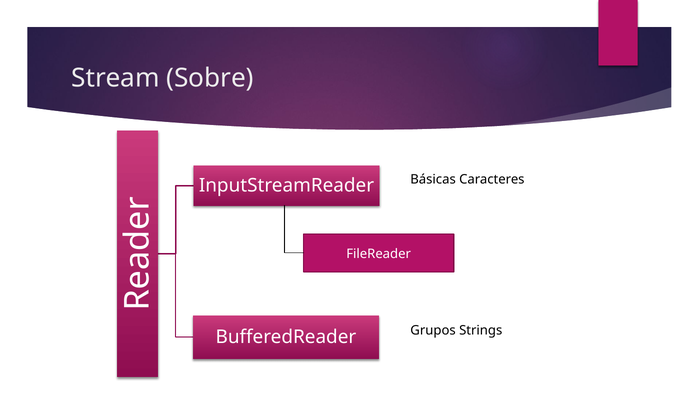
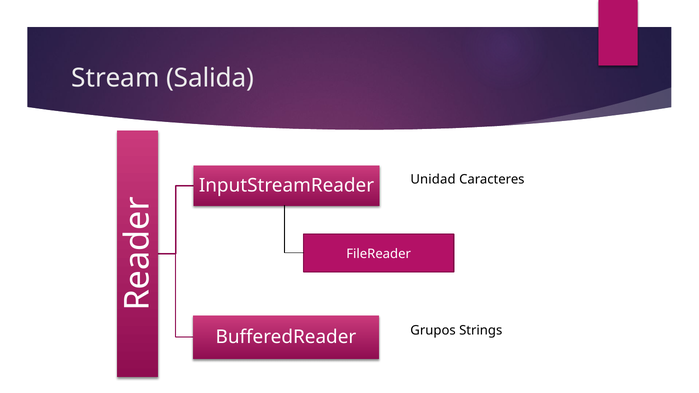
Sobre: Sobre -> Salida (210, 78)
Básicas: Básicas -> Unidad (433, 180)
